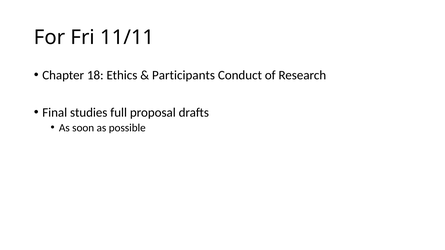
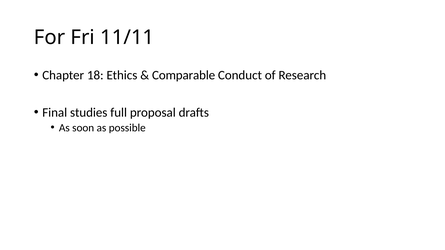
Participants: Participants -> Comparable (184, 75)
